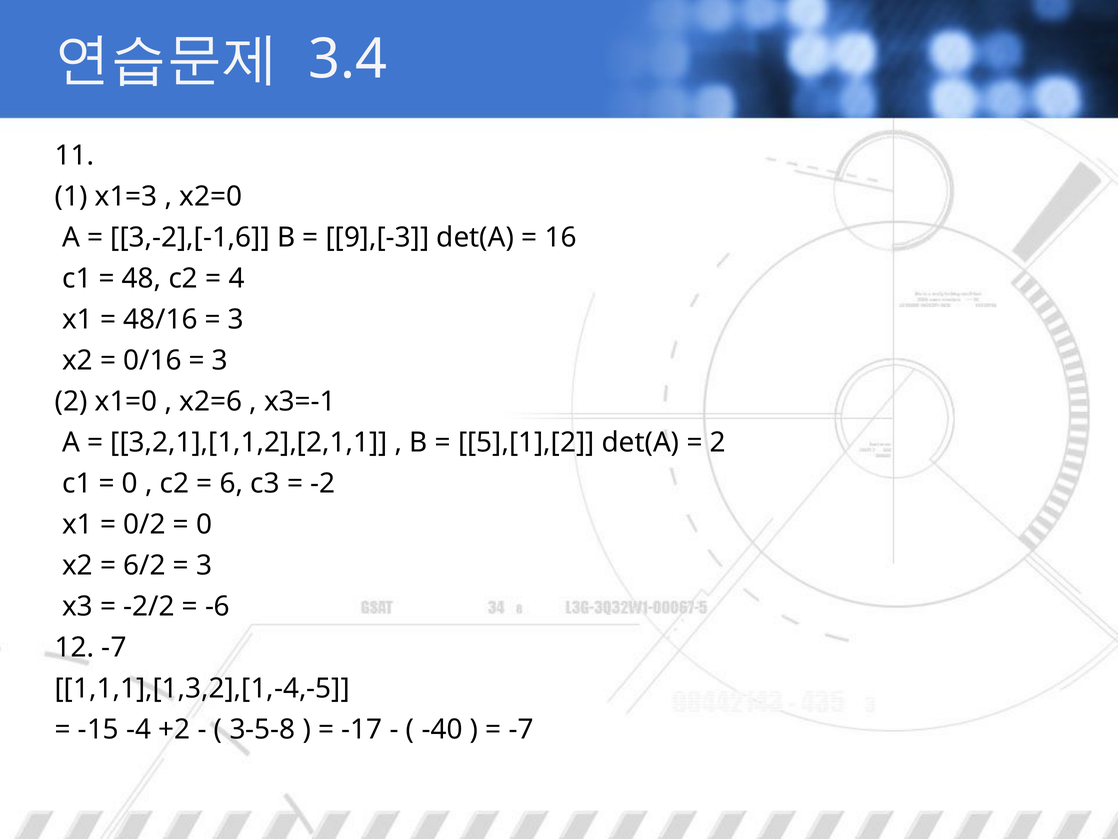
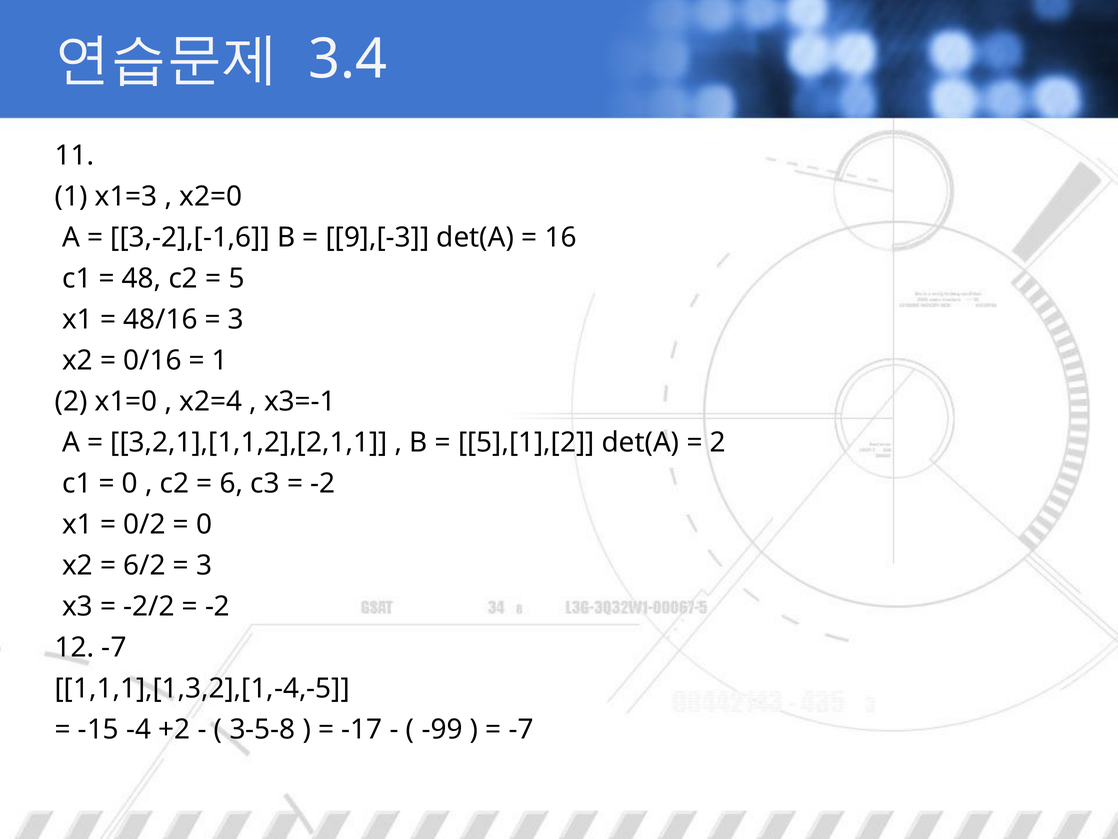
4: 4 -> 5 (237, 278)
3: 3 -> 1 (220, 360)
x2=6: x2=6 -> x2=4 (211, 401)
-6: -6 -> -2 (217, 606)
-40: -40 -> -99 (442, 729)
